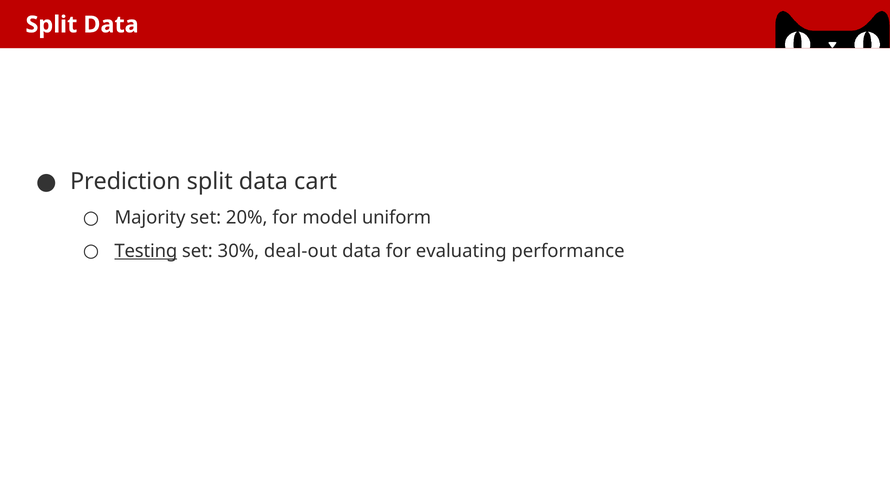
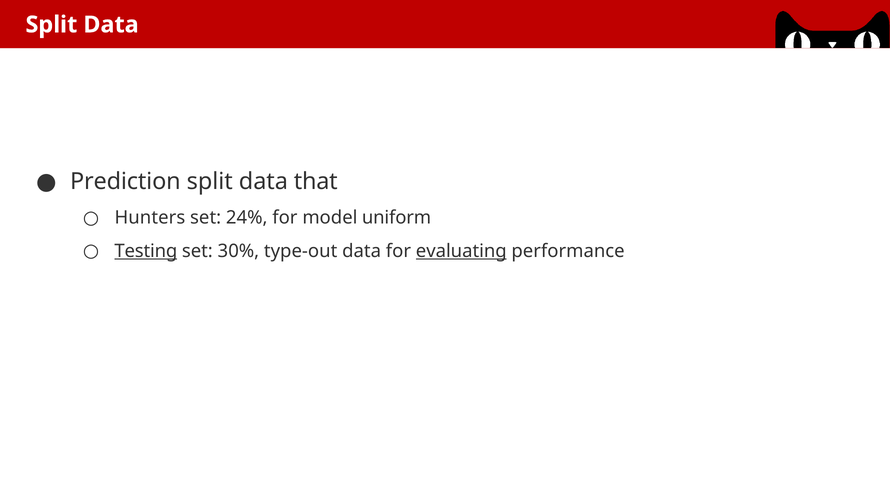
cart: cart -> that (316, 182)
Majority: Majority -> Hunters (150, 218)
20%: 20% -> 24% (247, 218)
deal-out: deal-out -> type-out (301, 251)
evaluating underline: none -> present (461, 251)
